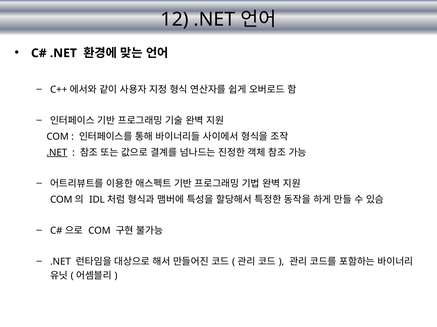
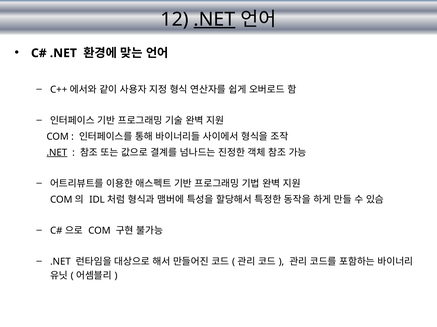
.NET underline: none -> present (214, 19)
